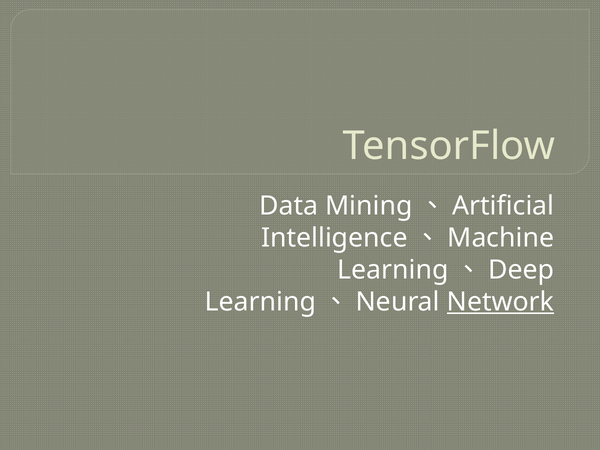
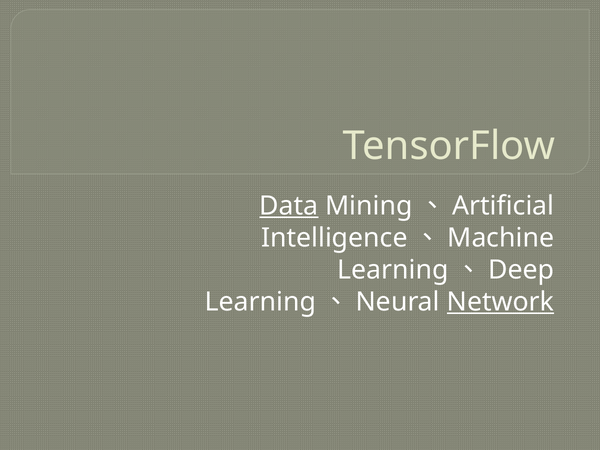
Data underline: none -> present (289, 206)
